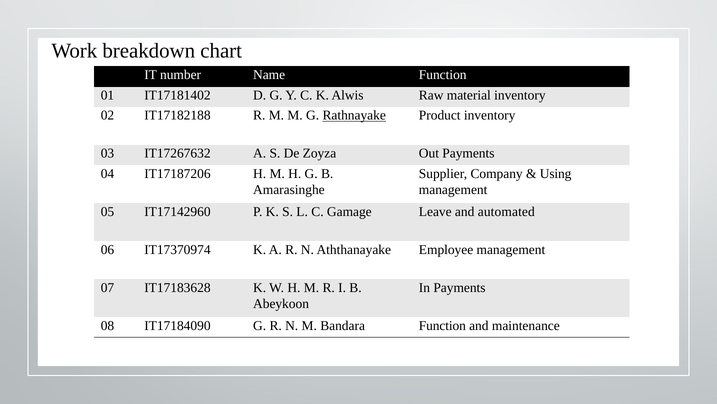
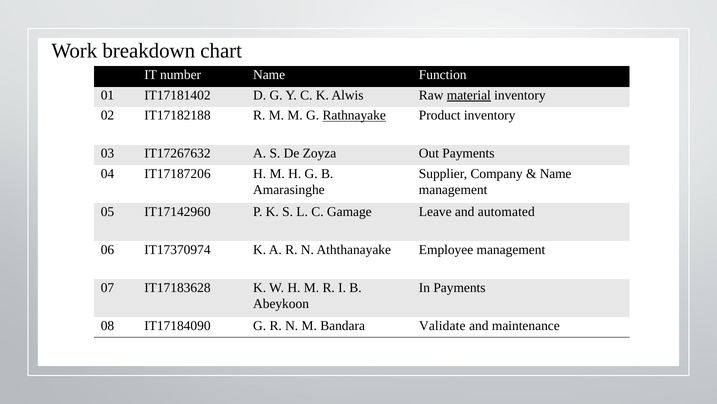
material underline: none -> present (469, 95)
Using: Using -> Name (556, 173)
Bandara Function: Function -> Validate (442, 325)
